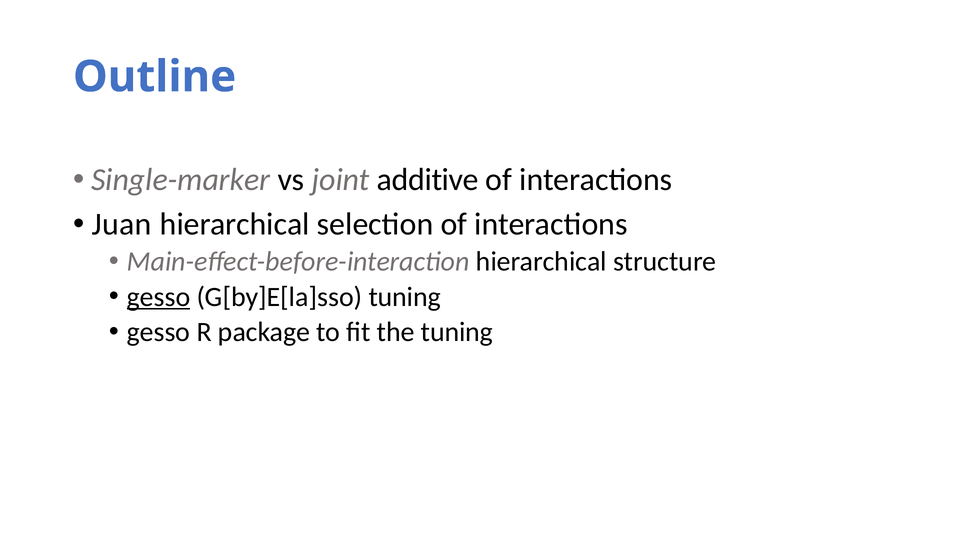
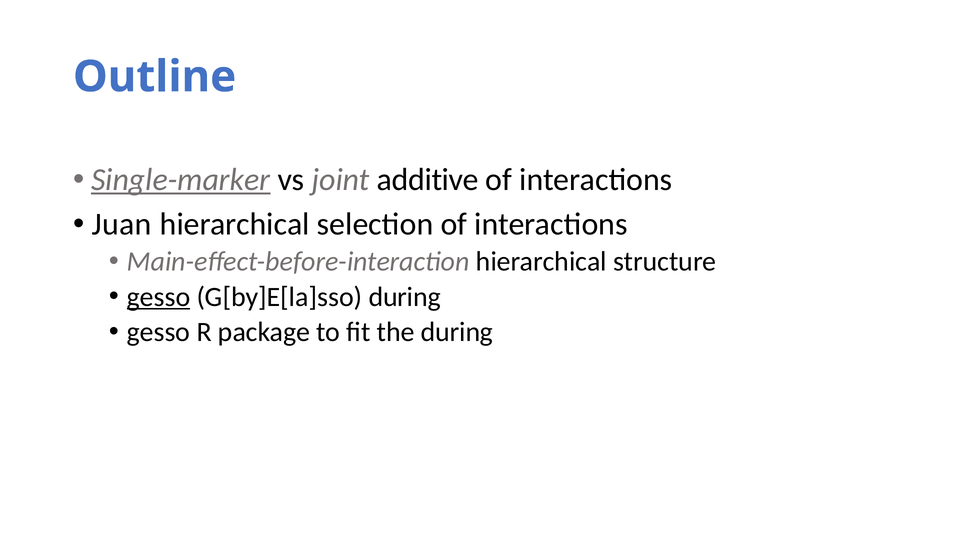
Single-marker underline: none -> present (181, 180)
G[by]E[la]sso tuning: tuning -> during (405, 297)
the tuning: tuning -> during (457, 332)
